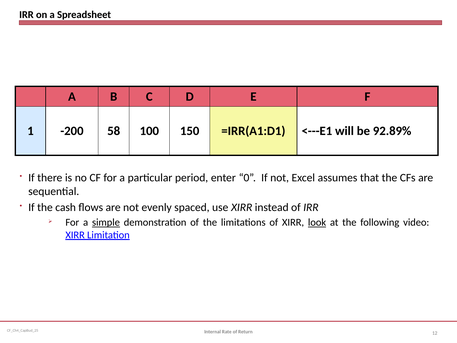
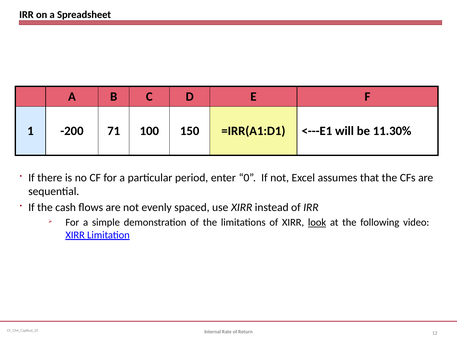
58: 58 -> 71 (114, 131)
92.89%: 92.89% -> 11.30% (392, 131)
simple underline: present -> none (106, 222)
